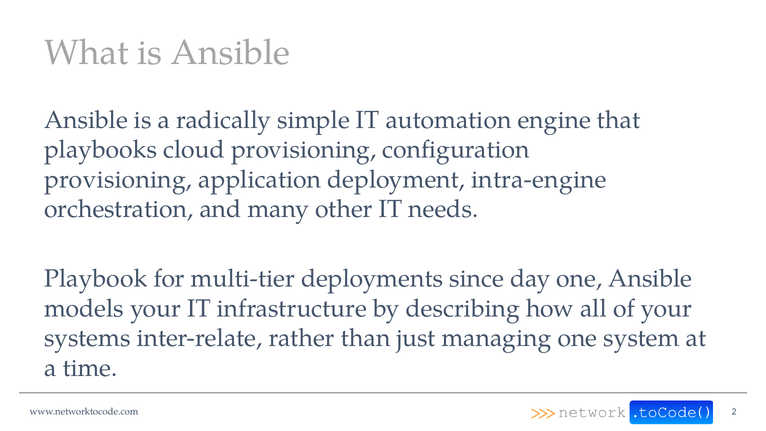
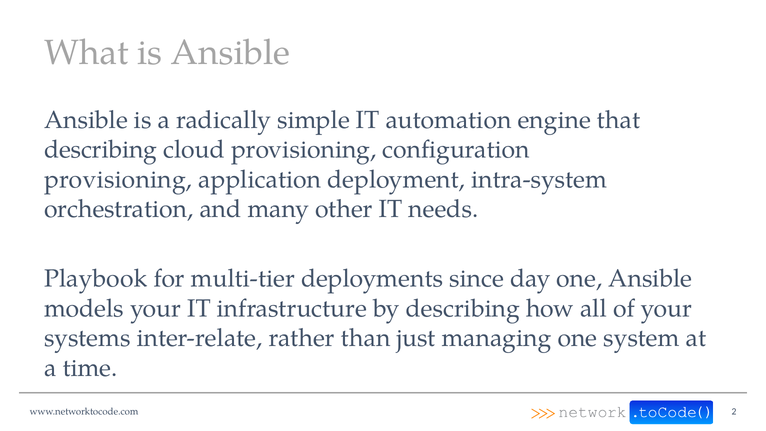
playbooks: playbooks -> describing (101, 150)
intra-engine: intra-engine -> intra-system (539, 179)
